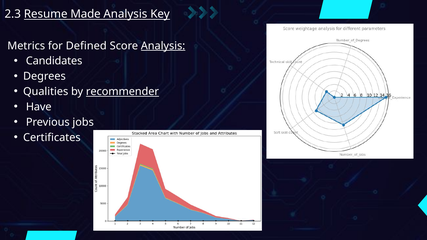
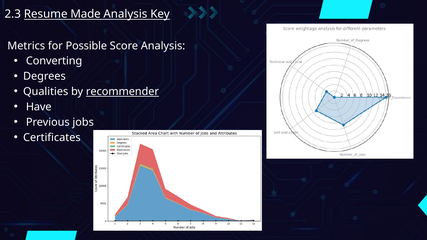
Defined: Defined -> Possible (86, 46)
Analysis underline: present -> none (163, 46)
Candidates: Candidates -> Converting (54, 61)
